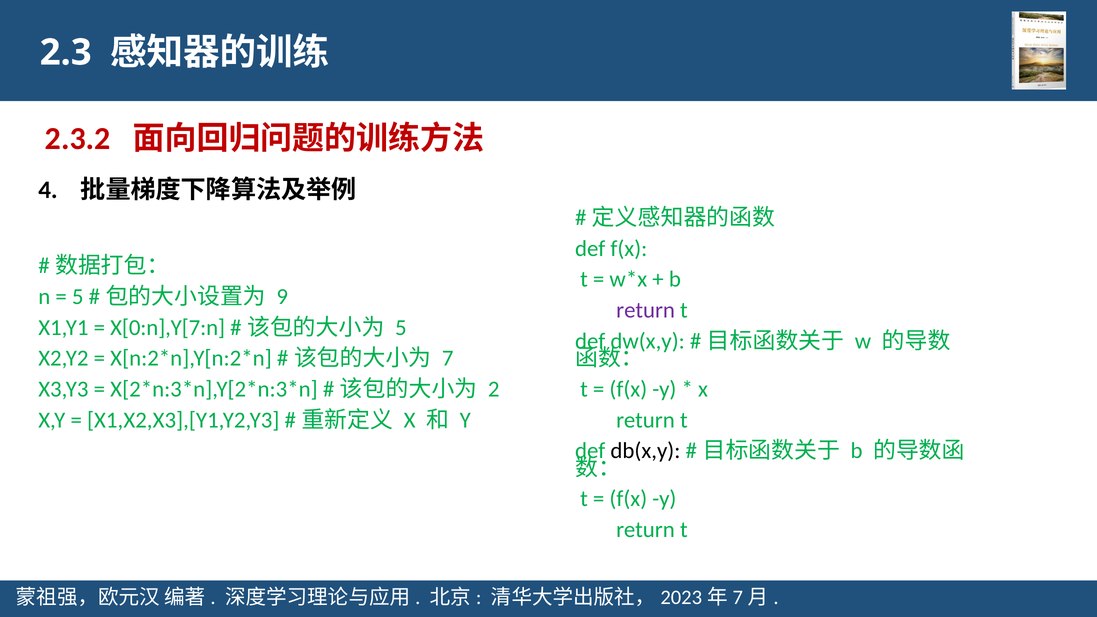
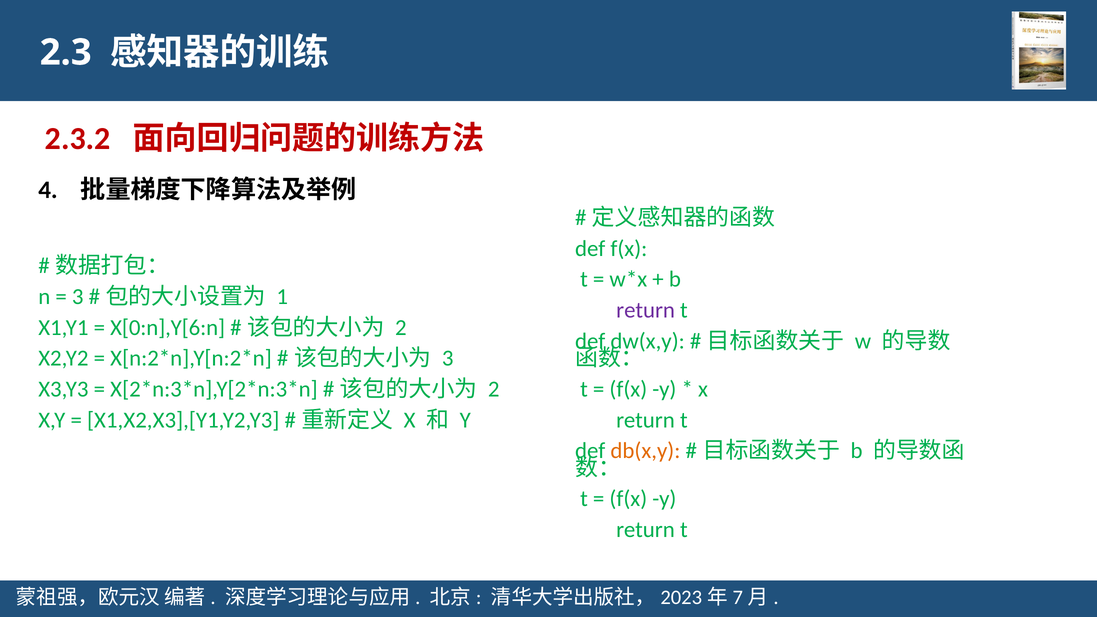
5: 5 -> 3 (78, 297)
9: 9 -> 1 (282, 297)
X[0:n],Y[7:n: X[0:n],Y[7:n -> X[0:n],Y[6:n (168, 328)
5: 5 -> 2 (401, 328)
7: 7 -> 3 (448, 358)
db(x,y colour: black -> orange (645, 451)
